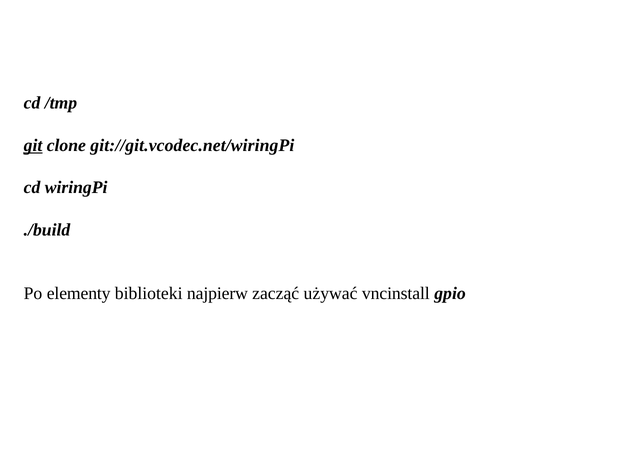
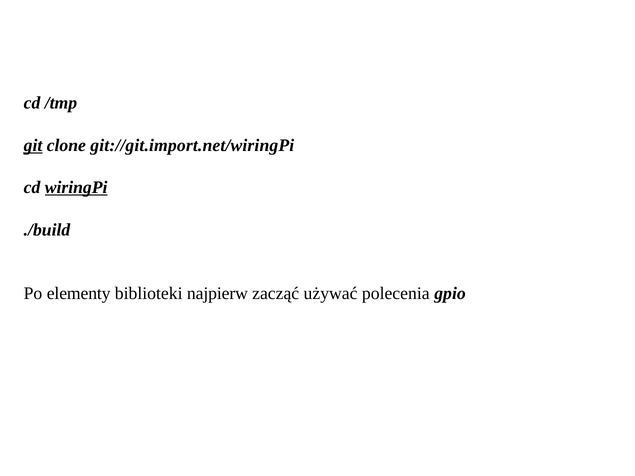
git://git.vcodec.net/wiringPi: git://git.vcodec.net/wiringPi -> git://git.import.net/wiringPi (192, 145)
wiringPi underline: none -> present (76, 188)
vncinstall: vncinstall -> polecenia (396, 294)
